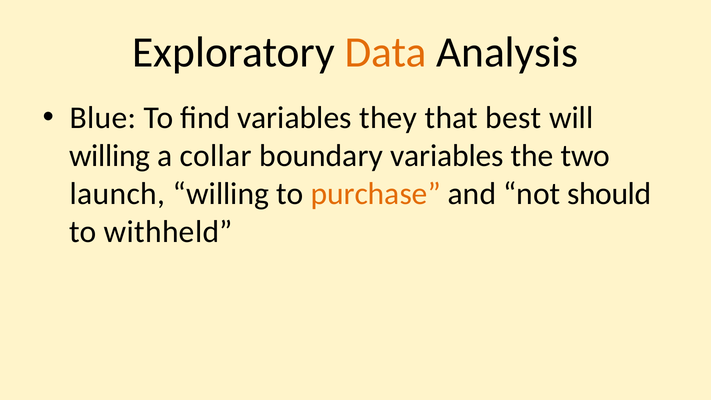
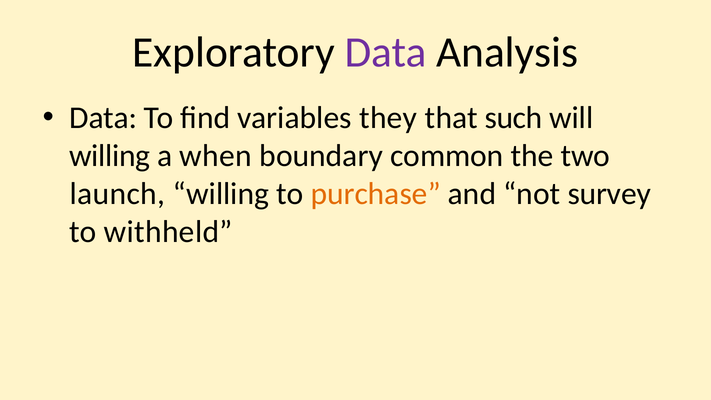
Data colour: orange -> purple (386, 52)
Blue: Blue -> Data (103, 118)
best: best -> such (514, 118)
collar: collar -> when (216, 156)
boundary variables: variables -> common (447, 156)
should: should -> survey (609, 194)
